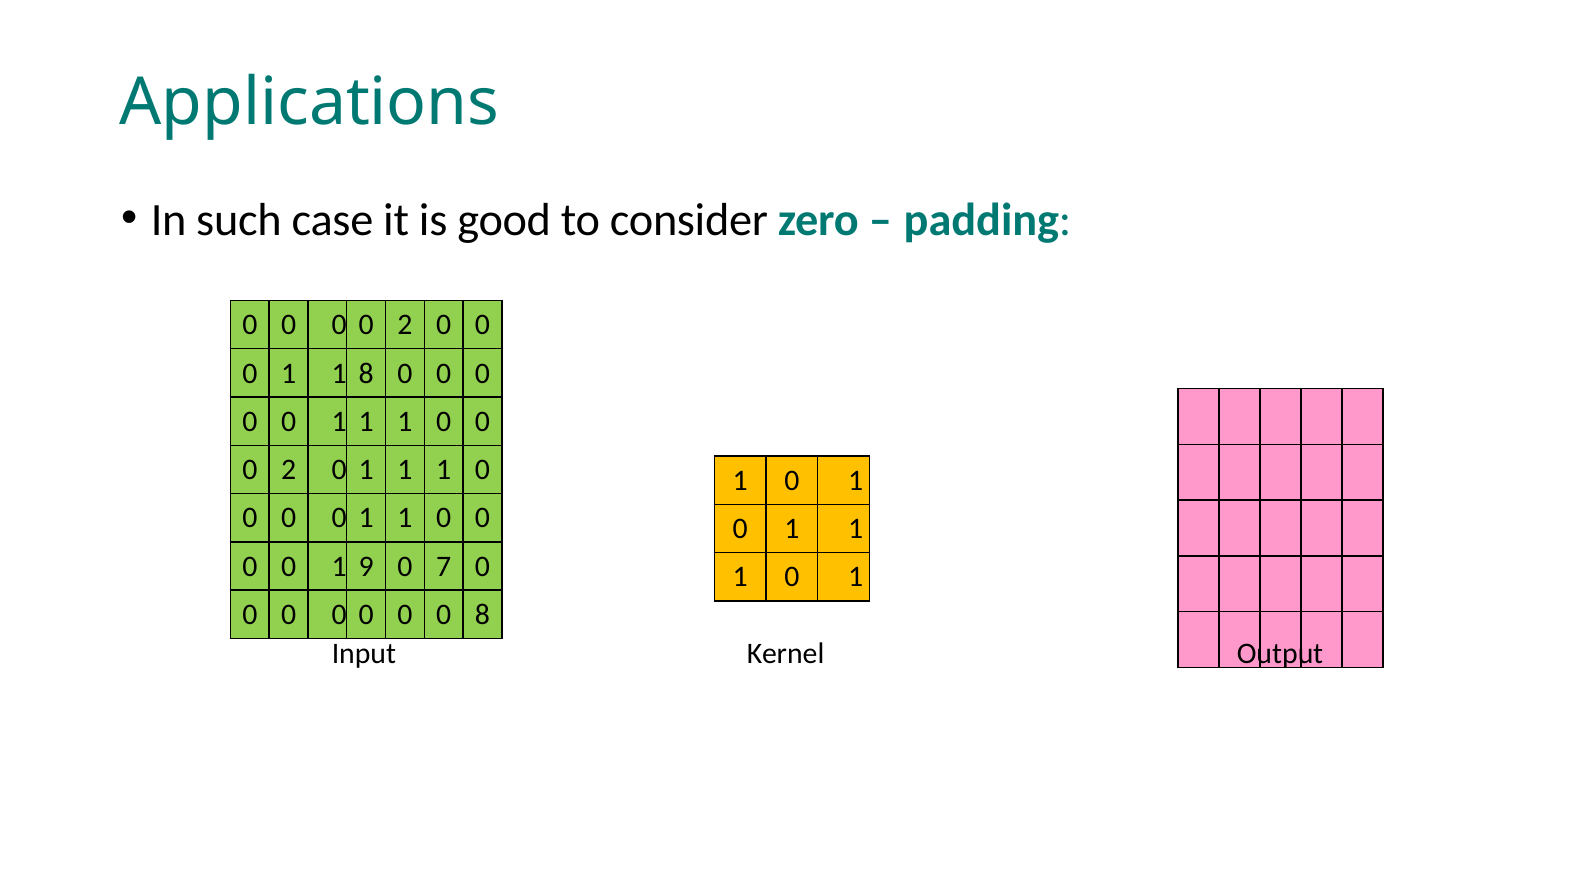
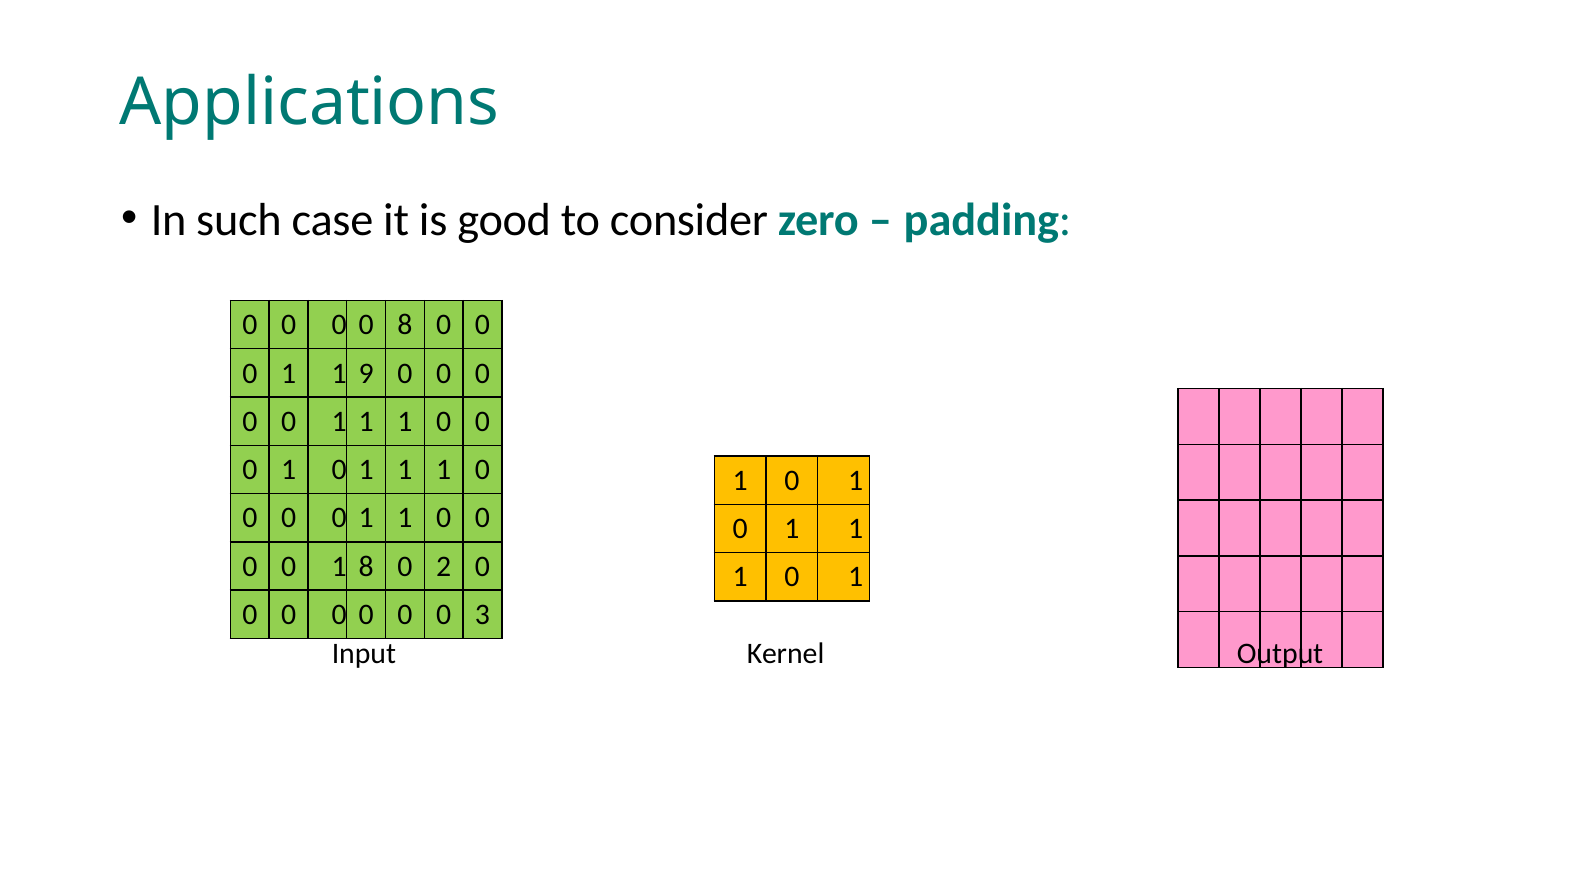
2: 2 -> 8 (405, 325)
1 8: 8 -> 9 (366, 373)
2: 2 -> 1 (289, 470)
1 9: 9 -> 8 (366, 567)
7: 7 -> 2 (444, 567)
0 8: 8 -> 3 (483, 615)
